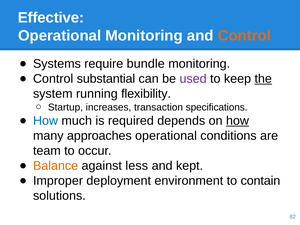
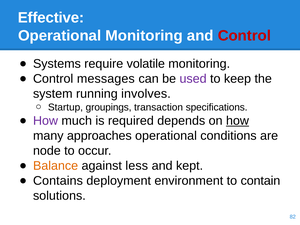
Control colour: orange -> red (244, 36)
bundle: bundle -> volatile (146, 64)
substantial: substantial -> messages (106, 79)
the underline: present -> none (263, 79)
flexibility: flexibility -> involves (146, 94)
increases: increases -> groupings (109, 107)
How colour: blue -> purple (45, 121)
team: team -> node (47, 151)
Improper: Improper -> Contains (58, 181)
